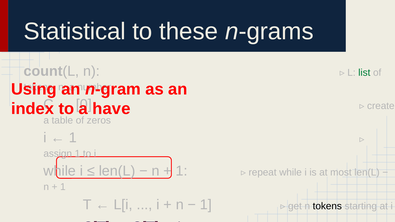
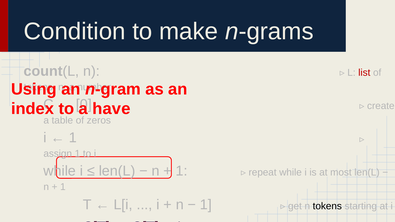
Statistical: Statistical -> Condition (75, 31)
these: these -> make (189, 31)
list colour: green -> red (364, 73)
